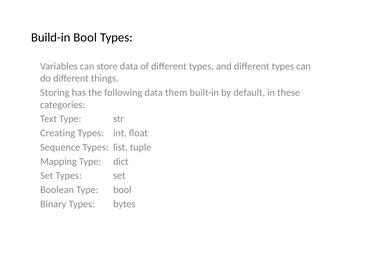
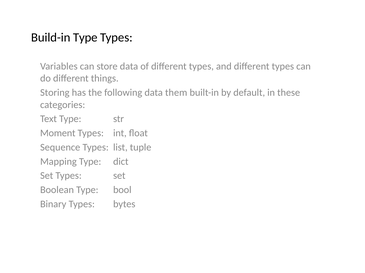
Build-in Bool: Bool -> Type (85, 38)
Creating: Creating -> Moment (58, 133)
